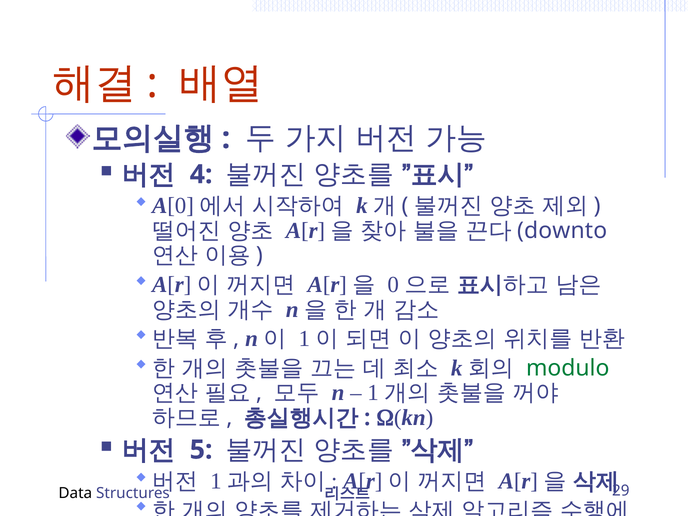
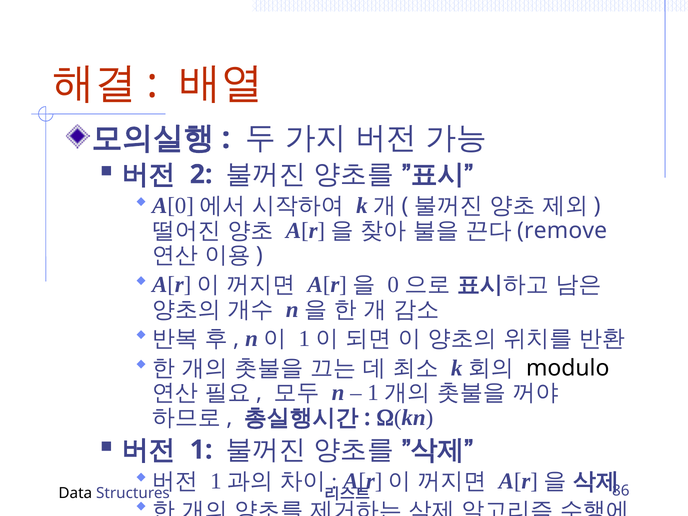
4: 4 -> 2 (201, 174)
downto: downto -> remove (562, 231)
modulo colour: green -> black (568, 368)
5: 5 -> 1 (201, 450)
29: 29 -> 86 (621, 491)
